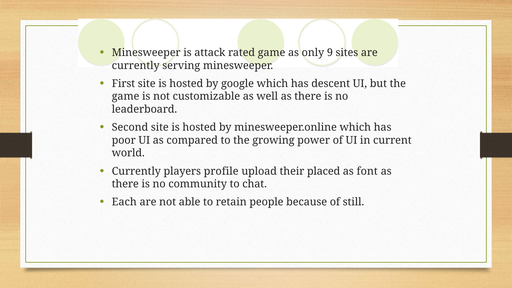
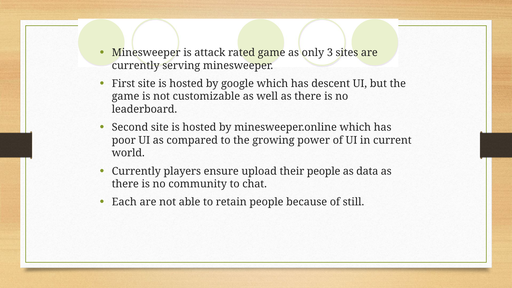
9: 9 -> 3 (330, 53)
profile: profile -> ensure (221, 171)
their placed: placed -> people (324, 171)
font: font -> data (367, 171)
